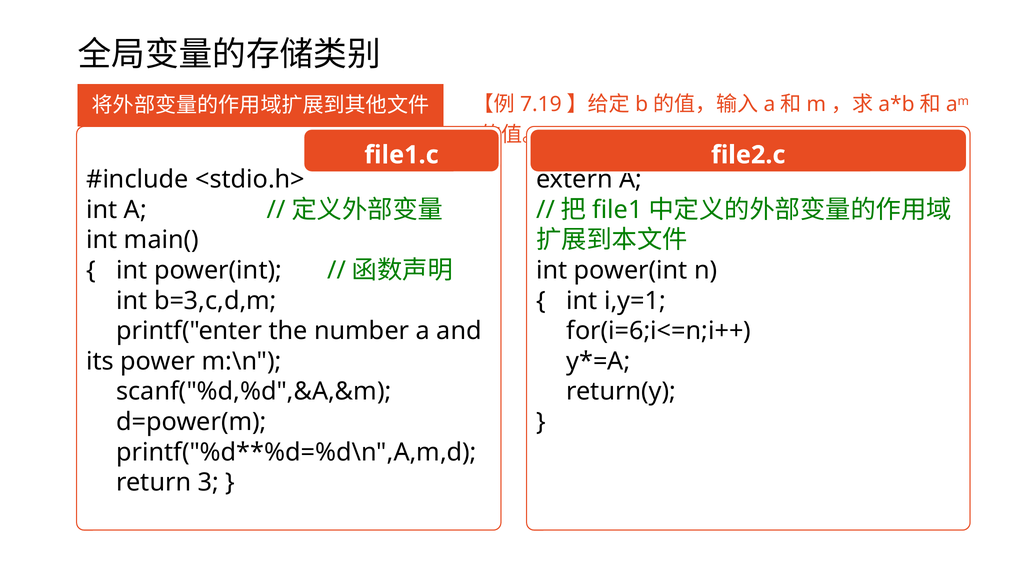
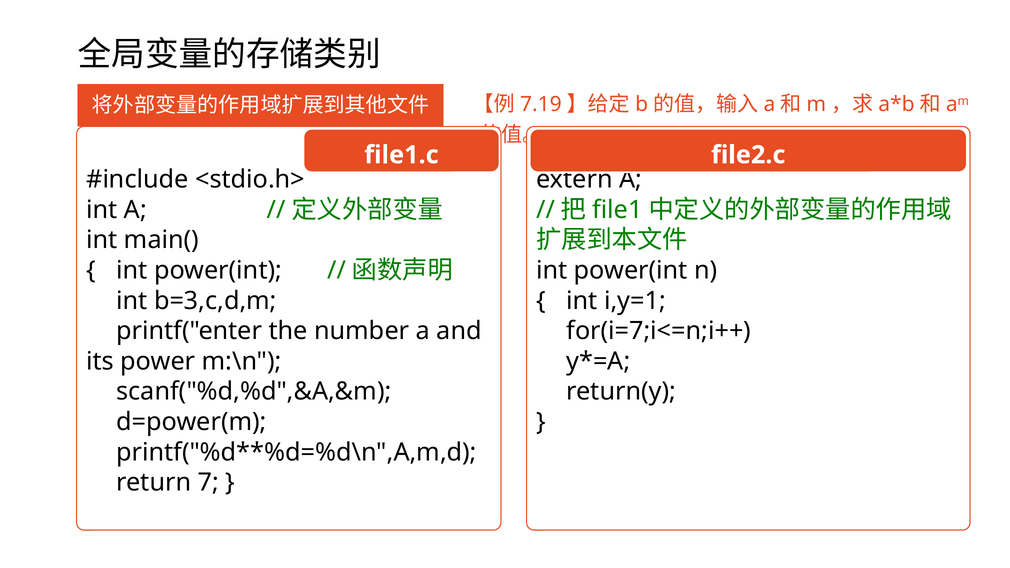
for(i=6;i<=n;i++: for(i=6;i<=n;i++ -> for(i=7;i<=n;i++ (659, 331)
3: 3 -> 7 (208, 483)
